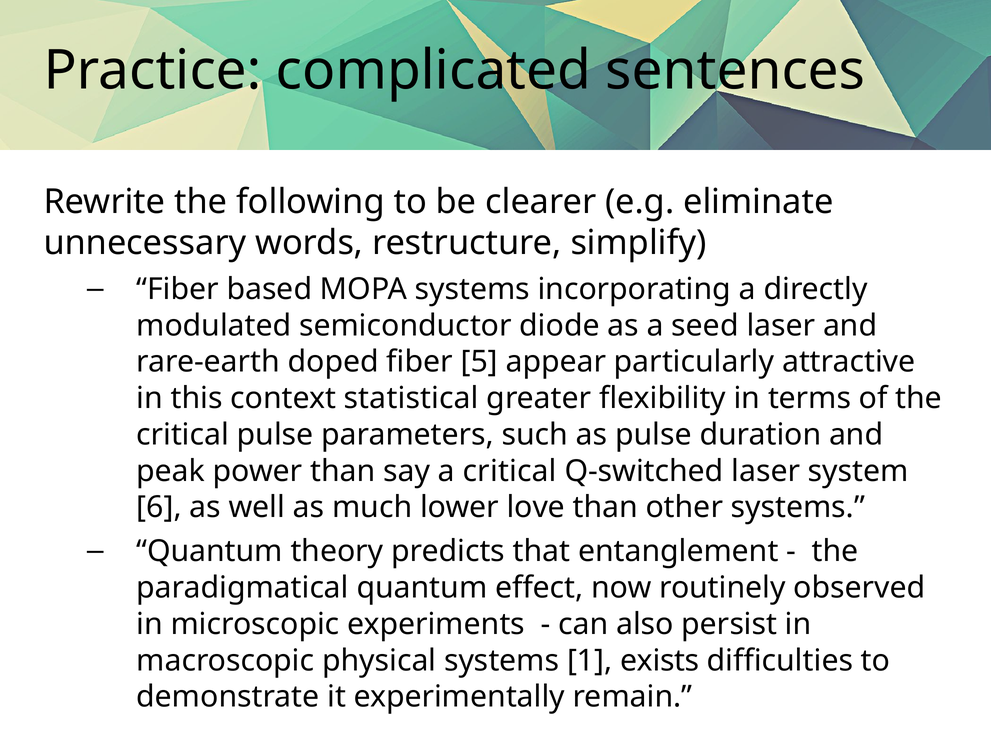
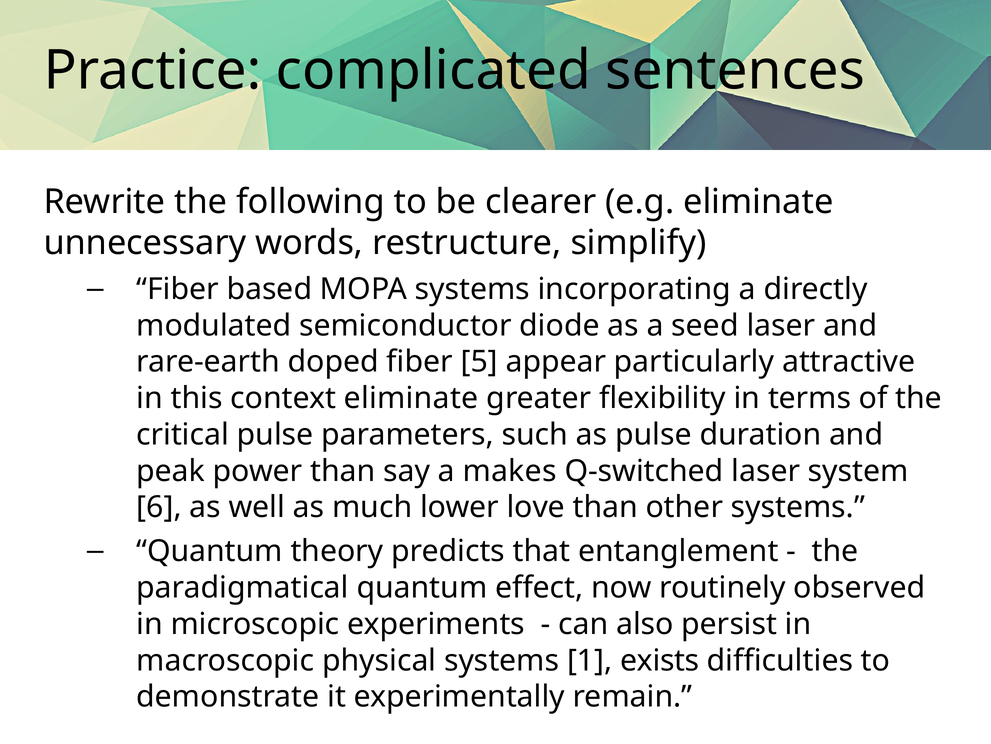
context statistical: statistical -> eliminate (411, 398)
a critical: critical -> makes (510, 471)
